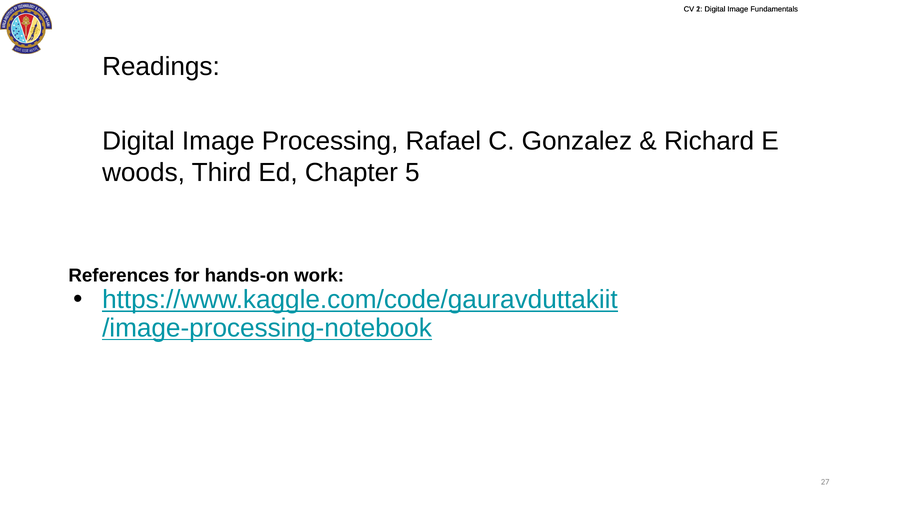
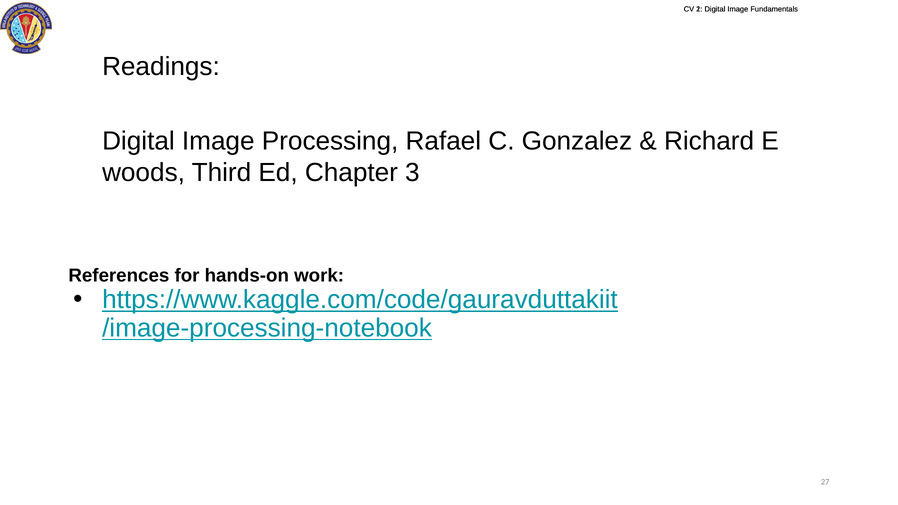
5: 5 -> 3 (412, 173)
